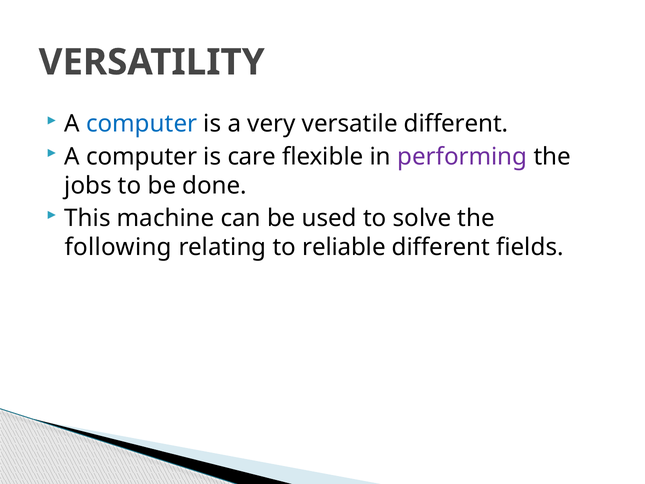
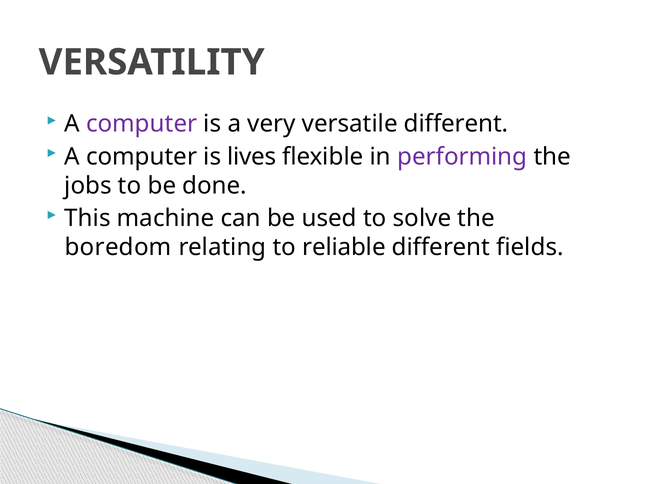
computer colour: blue -> purple (142, 124)
care: care -> lives (252, 157)
following: following -> boredom (118, 247)
